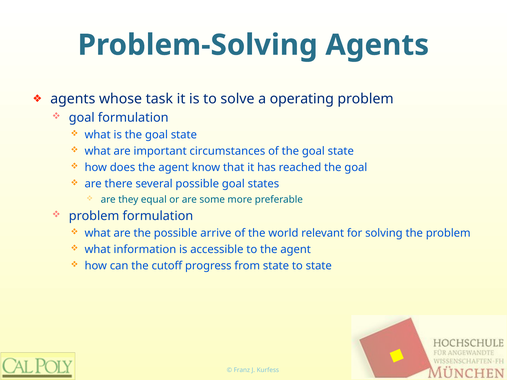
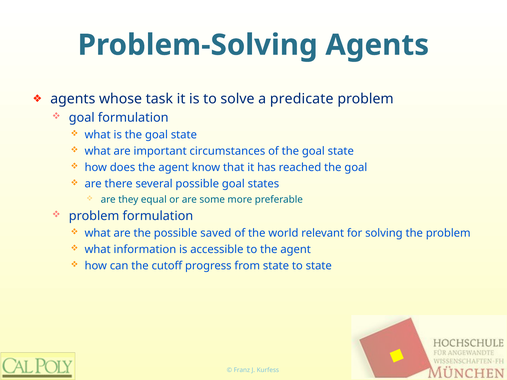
operating: operating -> predicate (302, 99)
arrive: arrive -> saved (216, 233)
